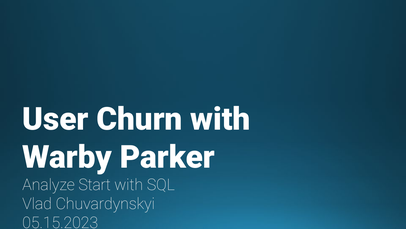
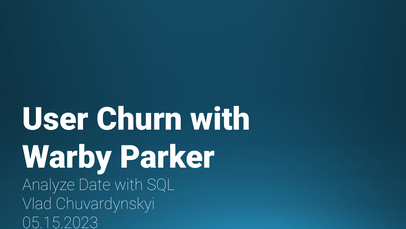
Start: Start -> Date (94, 184)
